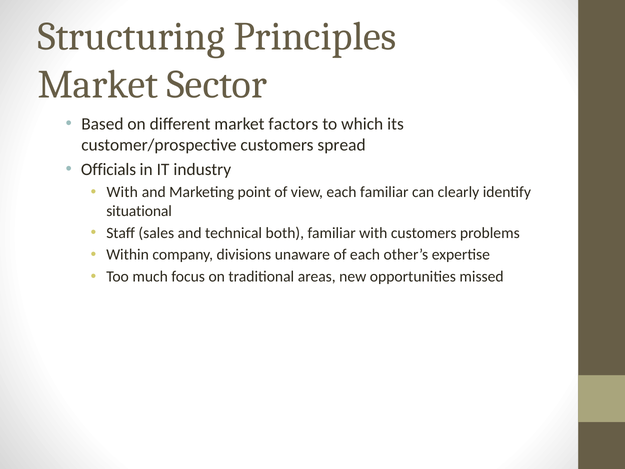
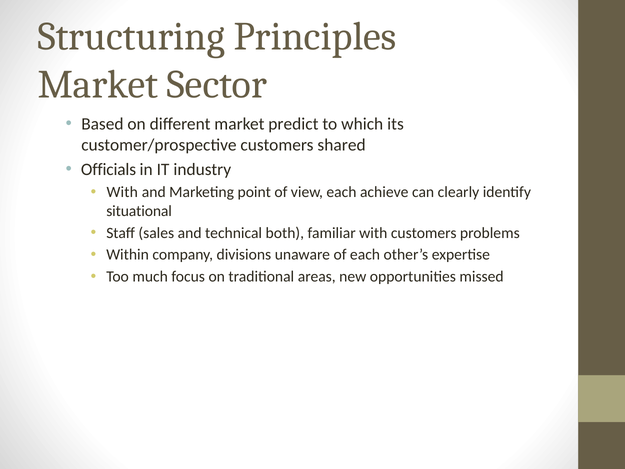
factors: factors -> predict (293, 124)
spread: spread -> shared (342, 145)
each familiar: familiar -> achieve (384, 192)
